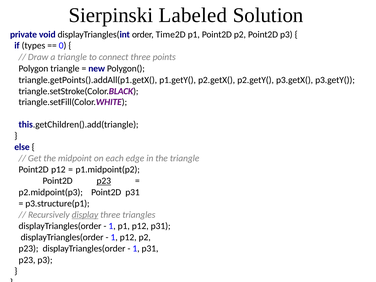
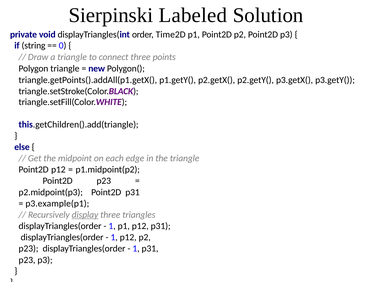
types: types -> string (34, 46)
p23 underline: present -> none (104, 181)
p3.structure(p1: p3.structure(p1 -> p3.example(p1 (57, 203)
